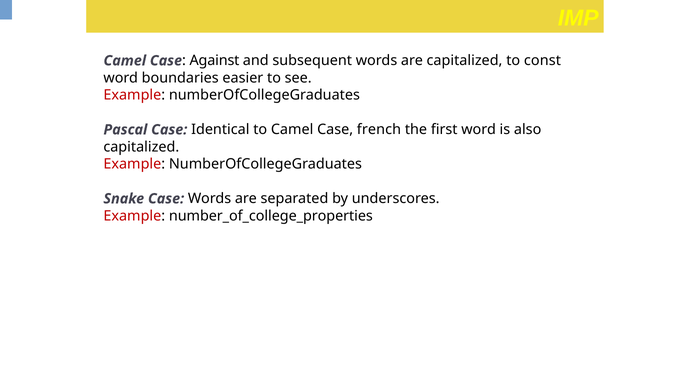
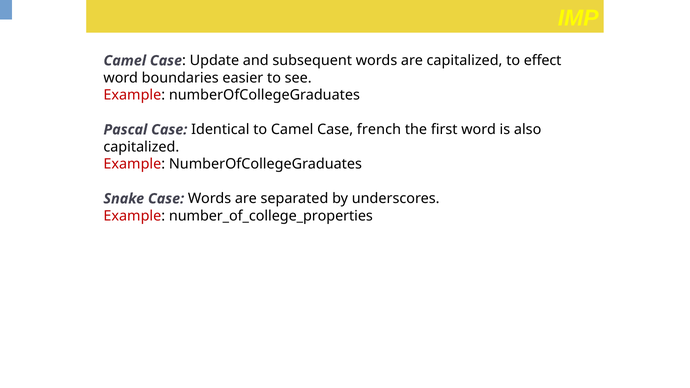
Against: Against -> Update (214, 61)
const: const -> effect (543, 61)
